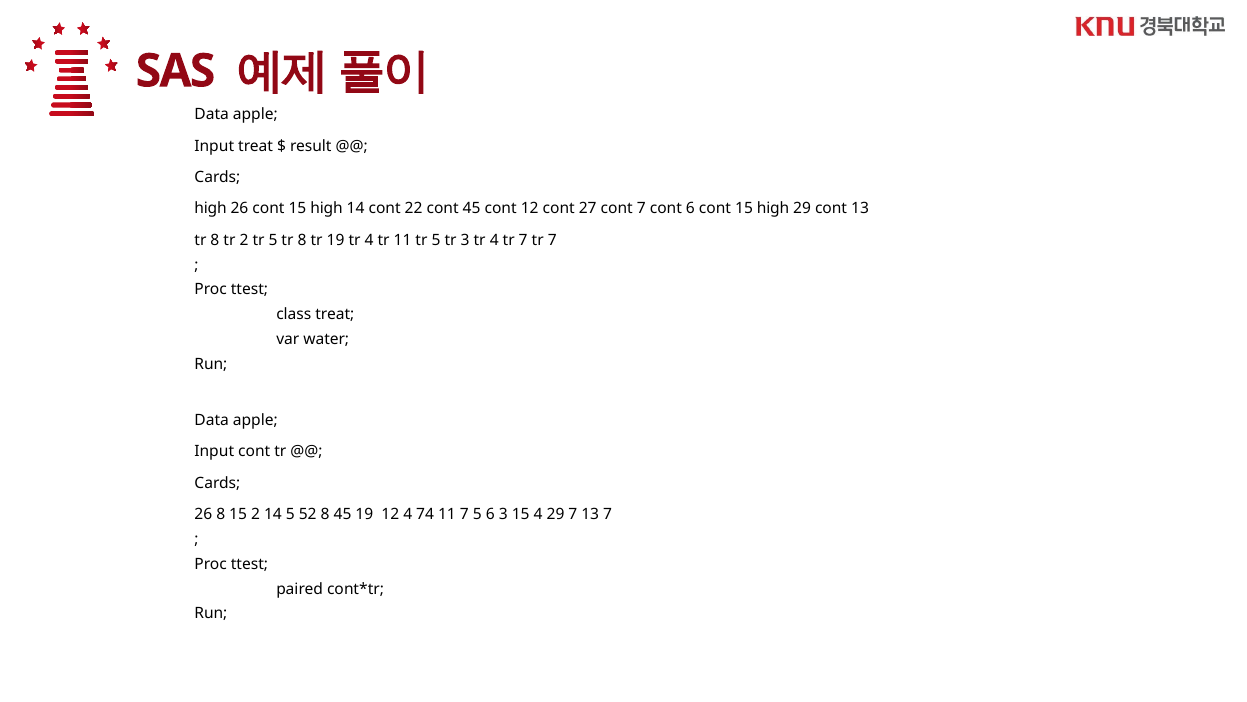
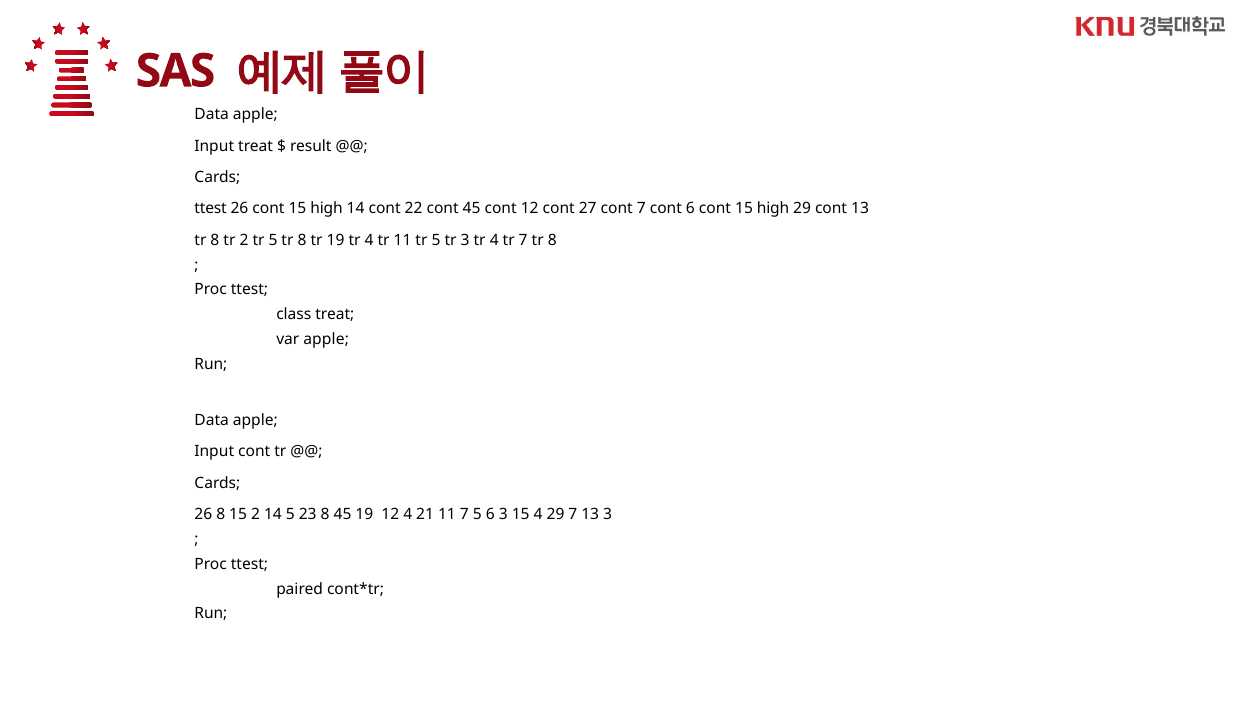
high: high -> ttest (211, 208)
7 tr 7: 7 -> 8 (552, 240)
var water: water -> apple (326, 339)
52: 52 -> 23 (308, 514)
74: 74 -> 21 (425, 514)
13 7: 7 -> 3 (608, 514)
